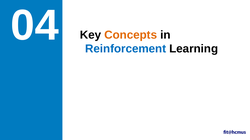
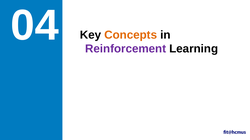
Reinforcement colour: blue -> purple (126, 49)
